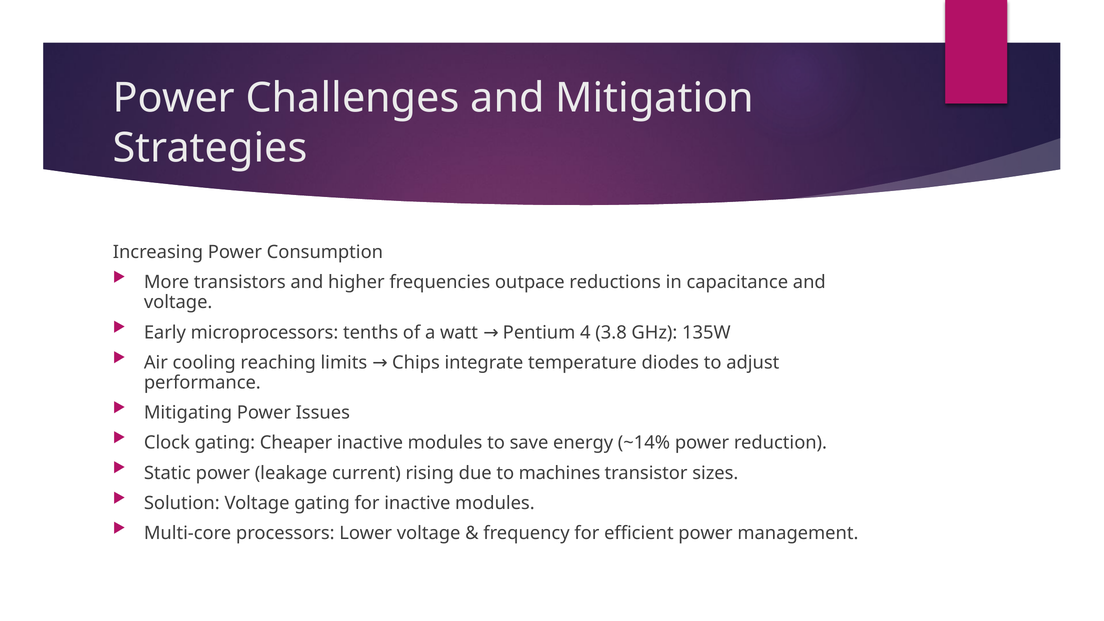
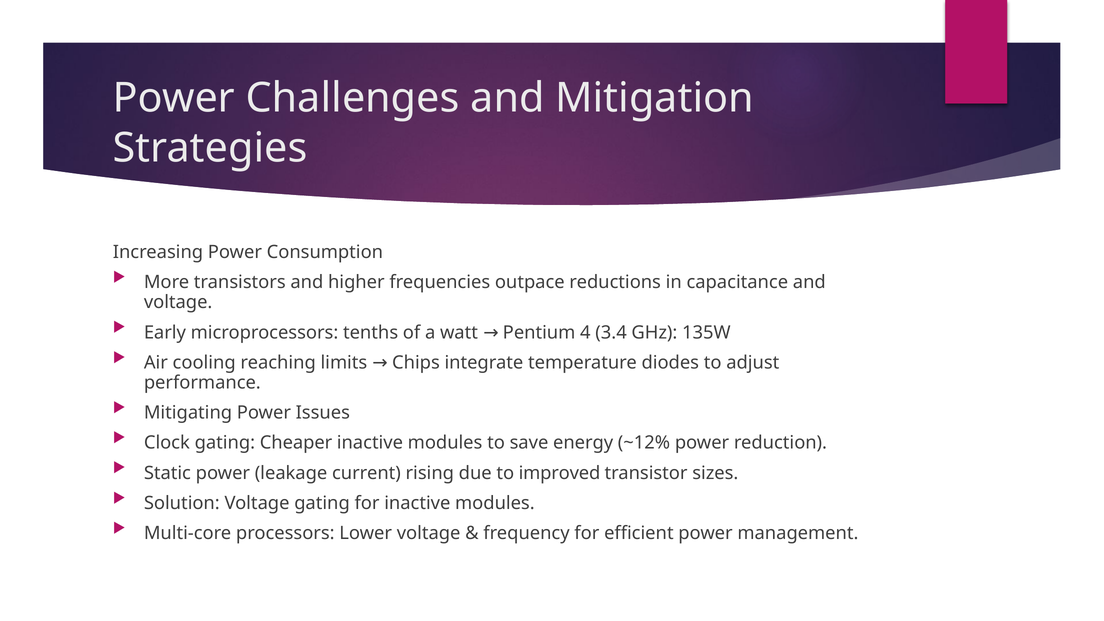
3.8: 3.8 -> 3.4 (611, 332)
~14%: ~14% -> ~12% (644, 443)
machines: machines -> improved (559, 473)
